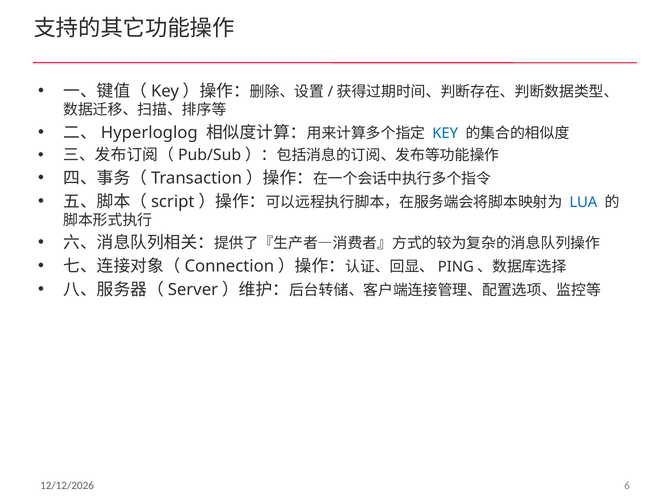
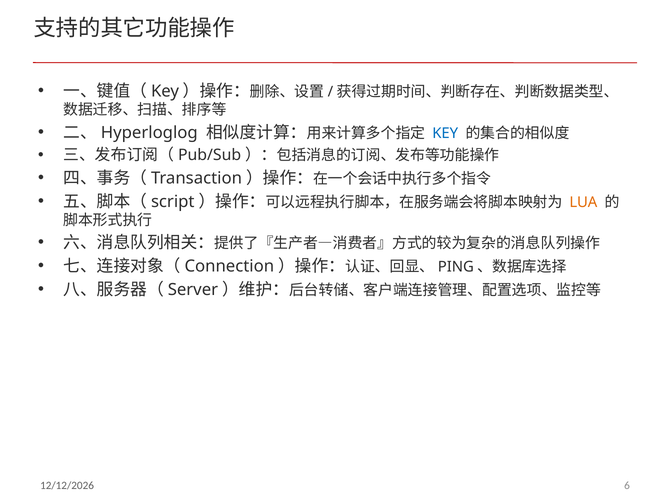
LUA colour: blue -> orange (583, 202)
